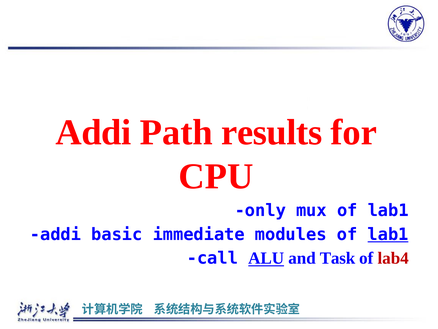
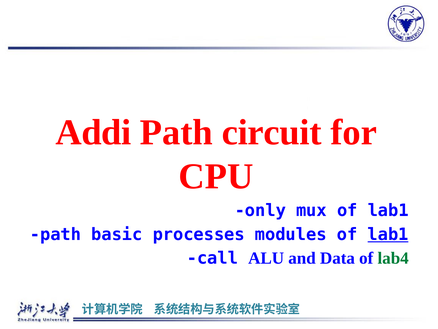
results: results -> circuit (272, 132)
addi: addi -> path (56, 234)
immediate: immediate -> processes (199, 234)
ALU underline: present -> none (266, 258)
Task: Task -> Data (337, 258)
lab4 colour: red -> green (393, 258)
